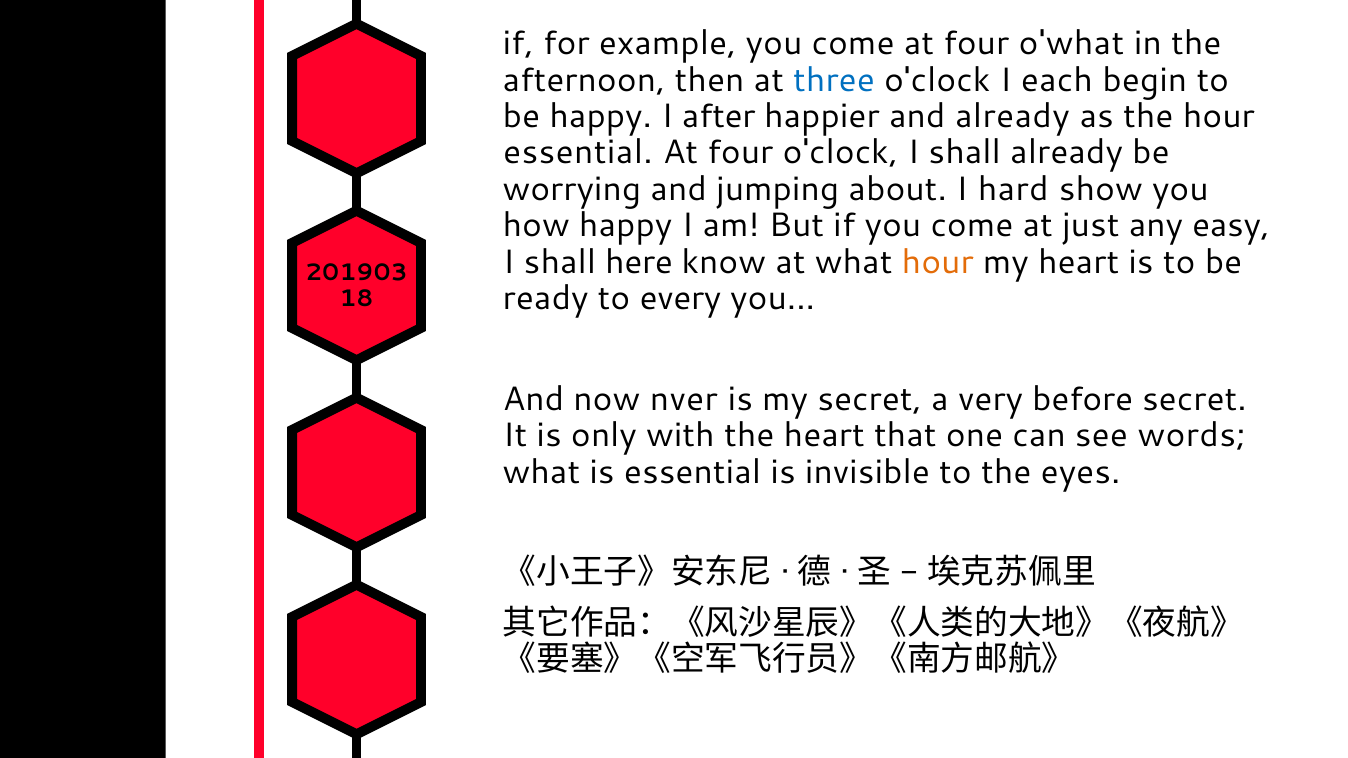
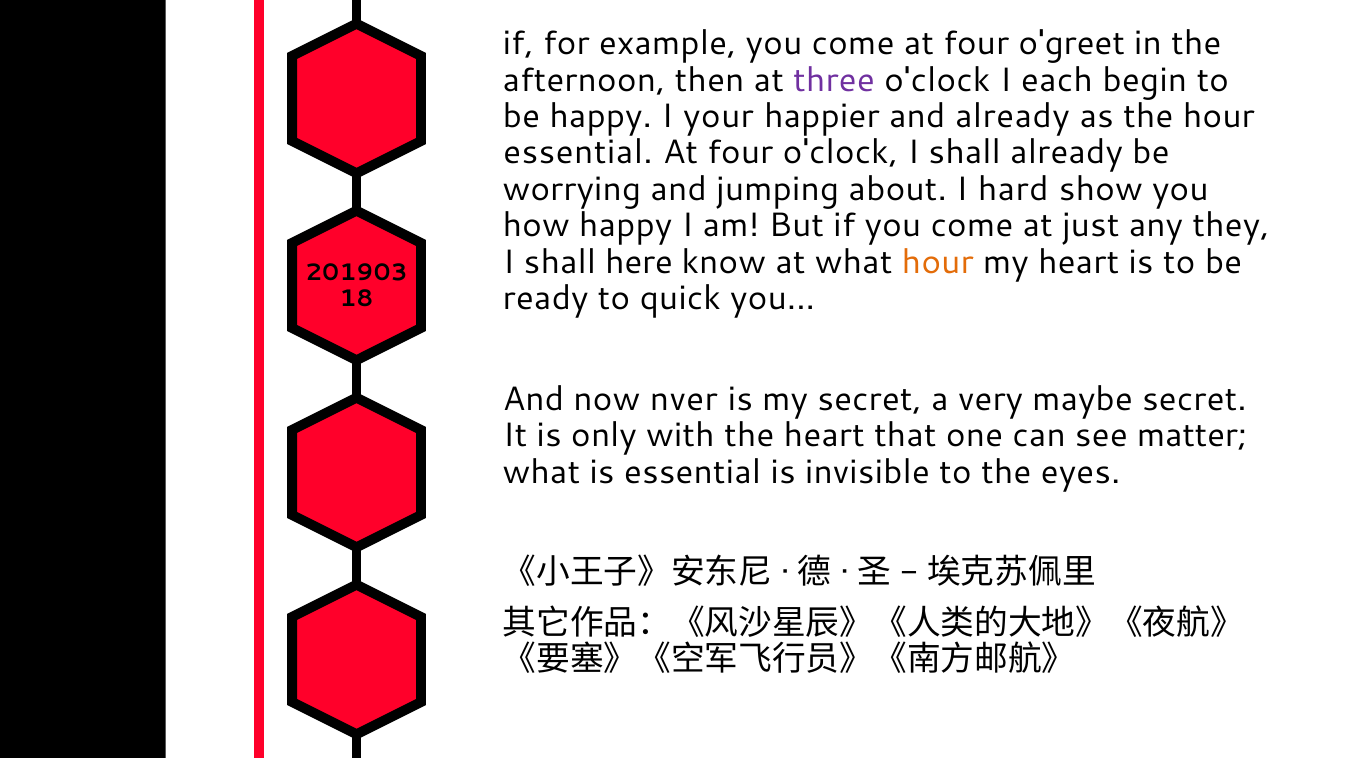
o'what: o'what -> o'greet (1072, 44)
three colour: blue -> purple (834, 80)
after: after -> your (718, 117)
easy: easy -> they (1231, 226)
every: every -> quick (680, 298)
before: before -> maybe (1083, 399)
words: words -> matter (1192, 436)
